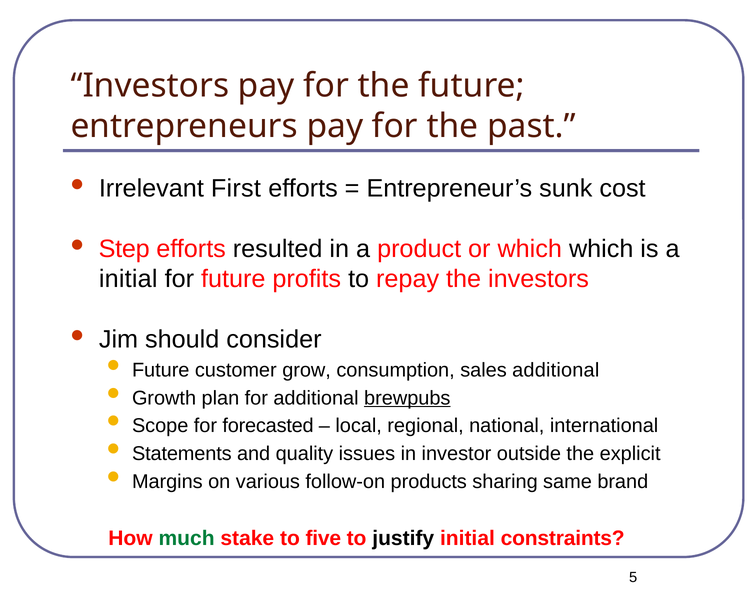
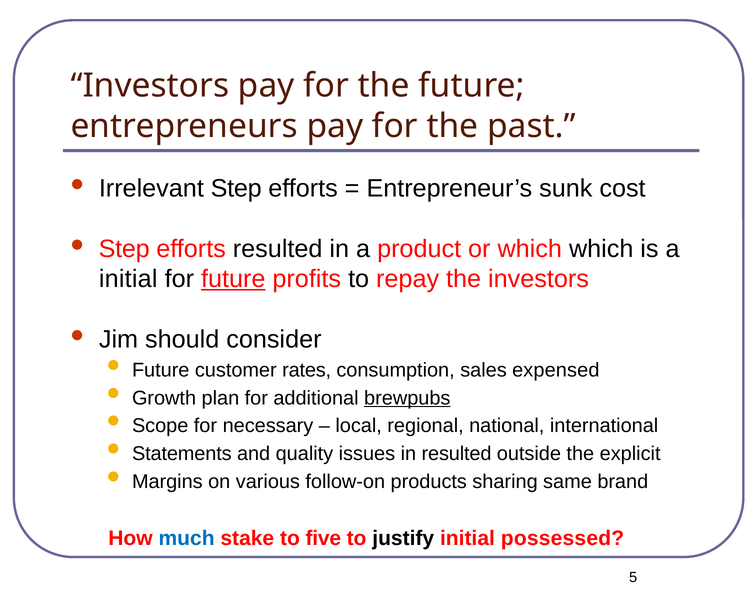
Irrelevant First: First -> Step (236, 189)
future underline: none -> present (233, 279)
grow: grow -> rates (307, 371)
sales additional: additional -> expensed (556, 371)
forecasted: forecasted -> necessary (268, 426)
in investor: investor -> resulted (457, 454)
much colour: green -> blue (187, 539)
constraints: constraints -> possessed (562, 539)
